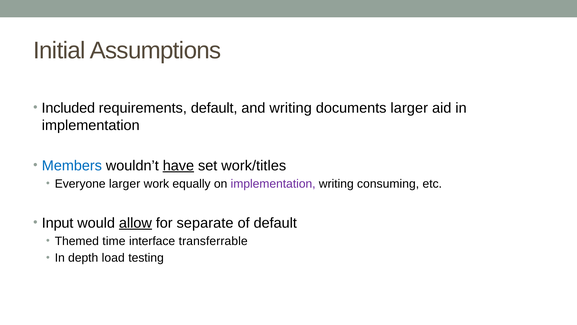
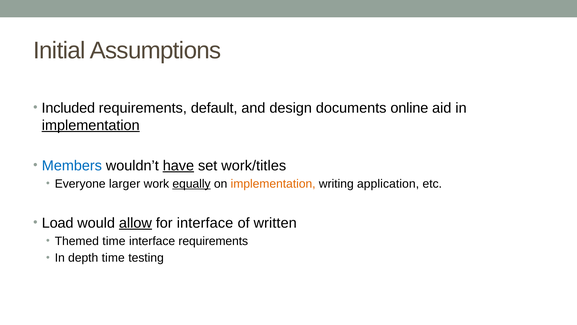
and writing: writing -> design (291, 108)
documents larger: larger -> online (409, 108)
implementation underline: none -> present (91, 125)
equally underline: none -> present (192, 184)
implementation colour: purple -> orange (273, 184)
consuming: consuming -> application (388, 184)
Input: Input -> Load (58, 223)
for separate: separate -> interface (205, 223)
of default: default -> written (275, 223)
interface transferrable: transferrable -> requirements (213, 241)
depth load: load -> time (113, 258)
